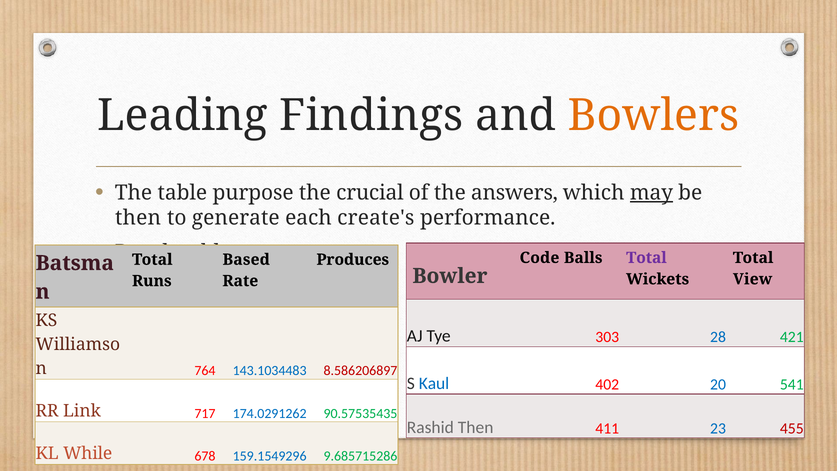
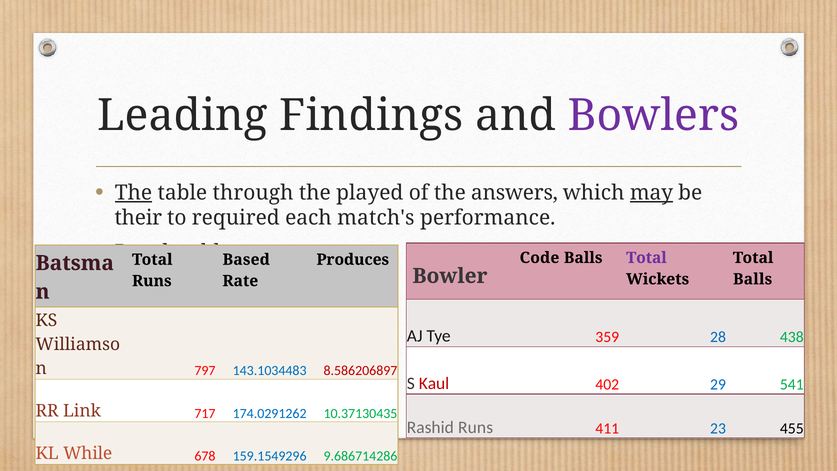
Bowlers colour: orange -> purple (653, 115)
The underline: none -> present (133, 193)
purpose: purpose -> through (253, 193)
crucial: crucial -> played (370, 193)
then: then -> their (138, 218)
generate: generate -> required (236, 218)
create's: create's -> match's (376, 218)
View: View -> Balls (753, 279)
303: 303 -> 359 (607, 337)
421: 421 -> 438 (792, 337)
764: 764 -> 797 (205, 371)
Kaul colour: blue -> red (434, 383)
20: 20 -> 29 (718, 385)
90.57535435: 90.57535435 -> 10.37130435 (360, 413)
Rashid Then: Then -> Runs (476, 427)
455 colour: red -> black (792, 428)
9.685715286: 9.685715286 -> 9.686714286 (360, 456)
